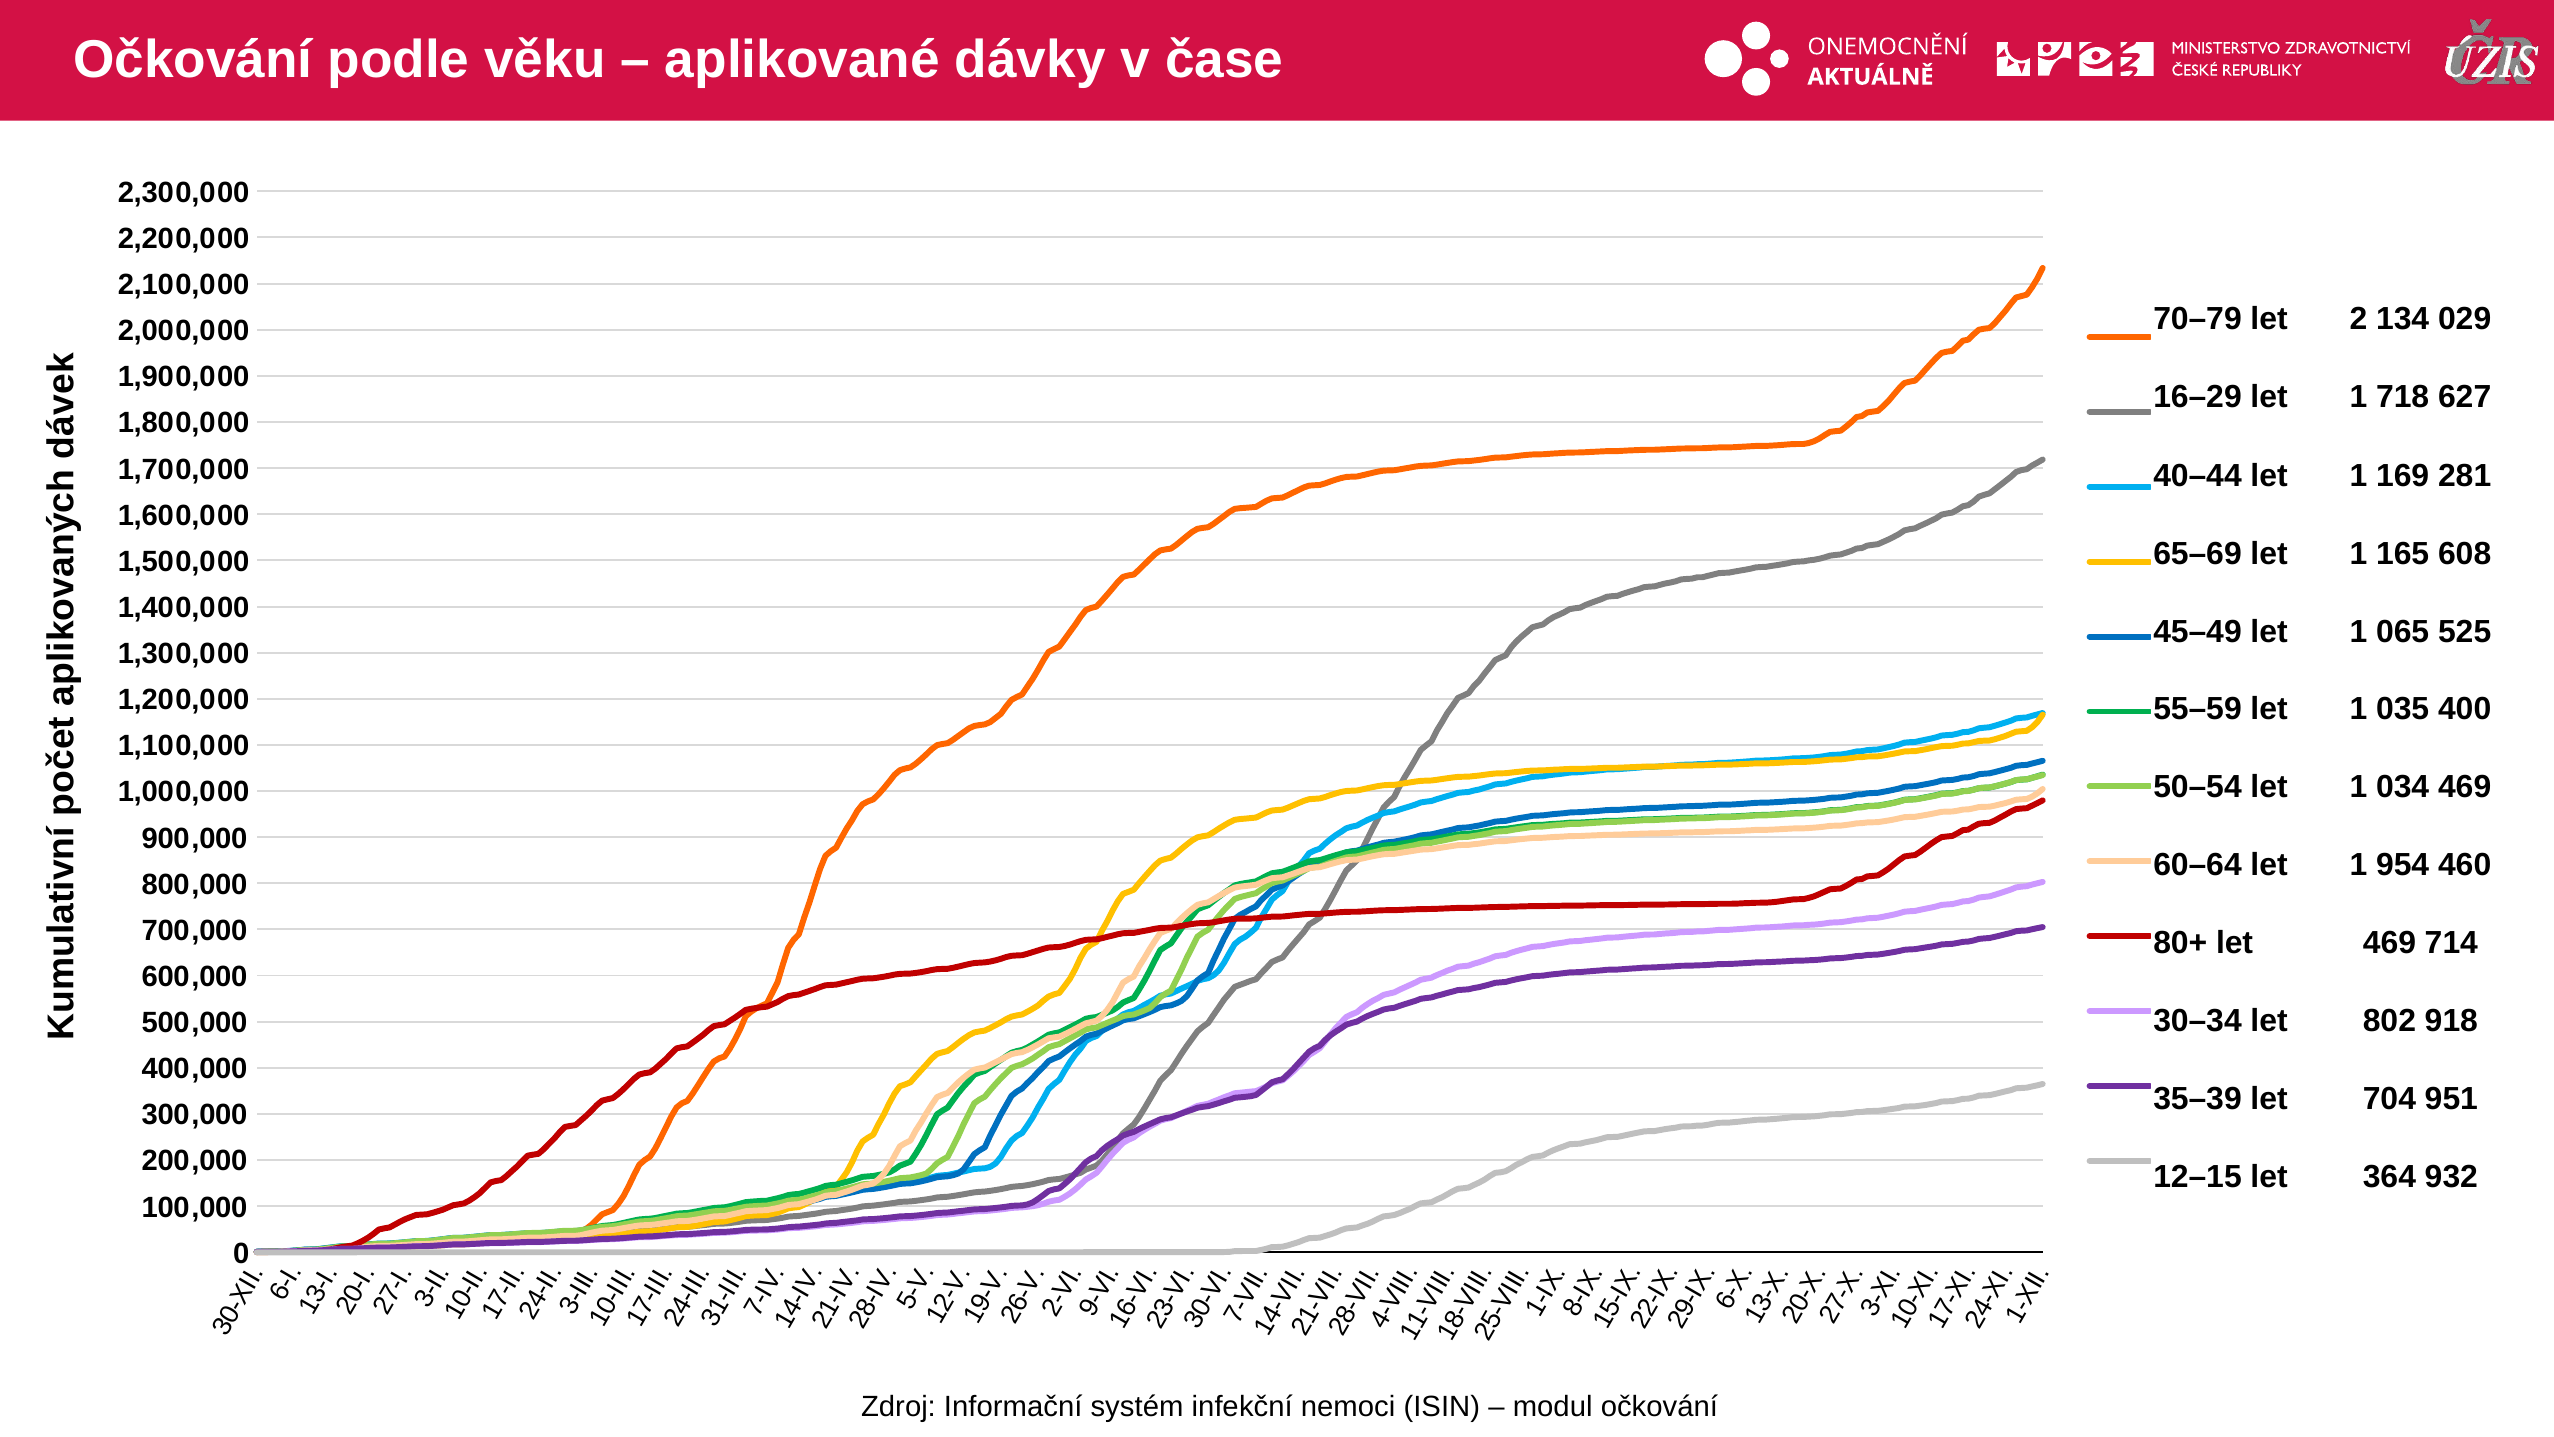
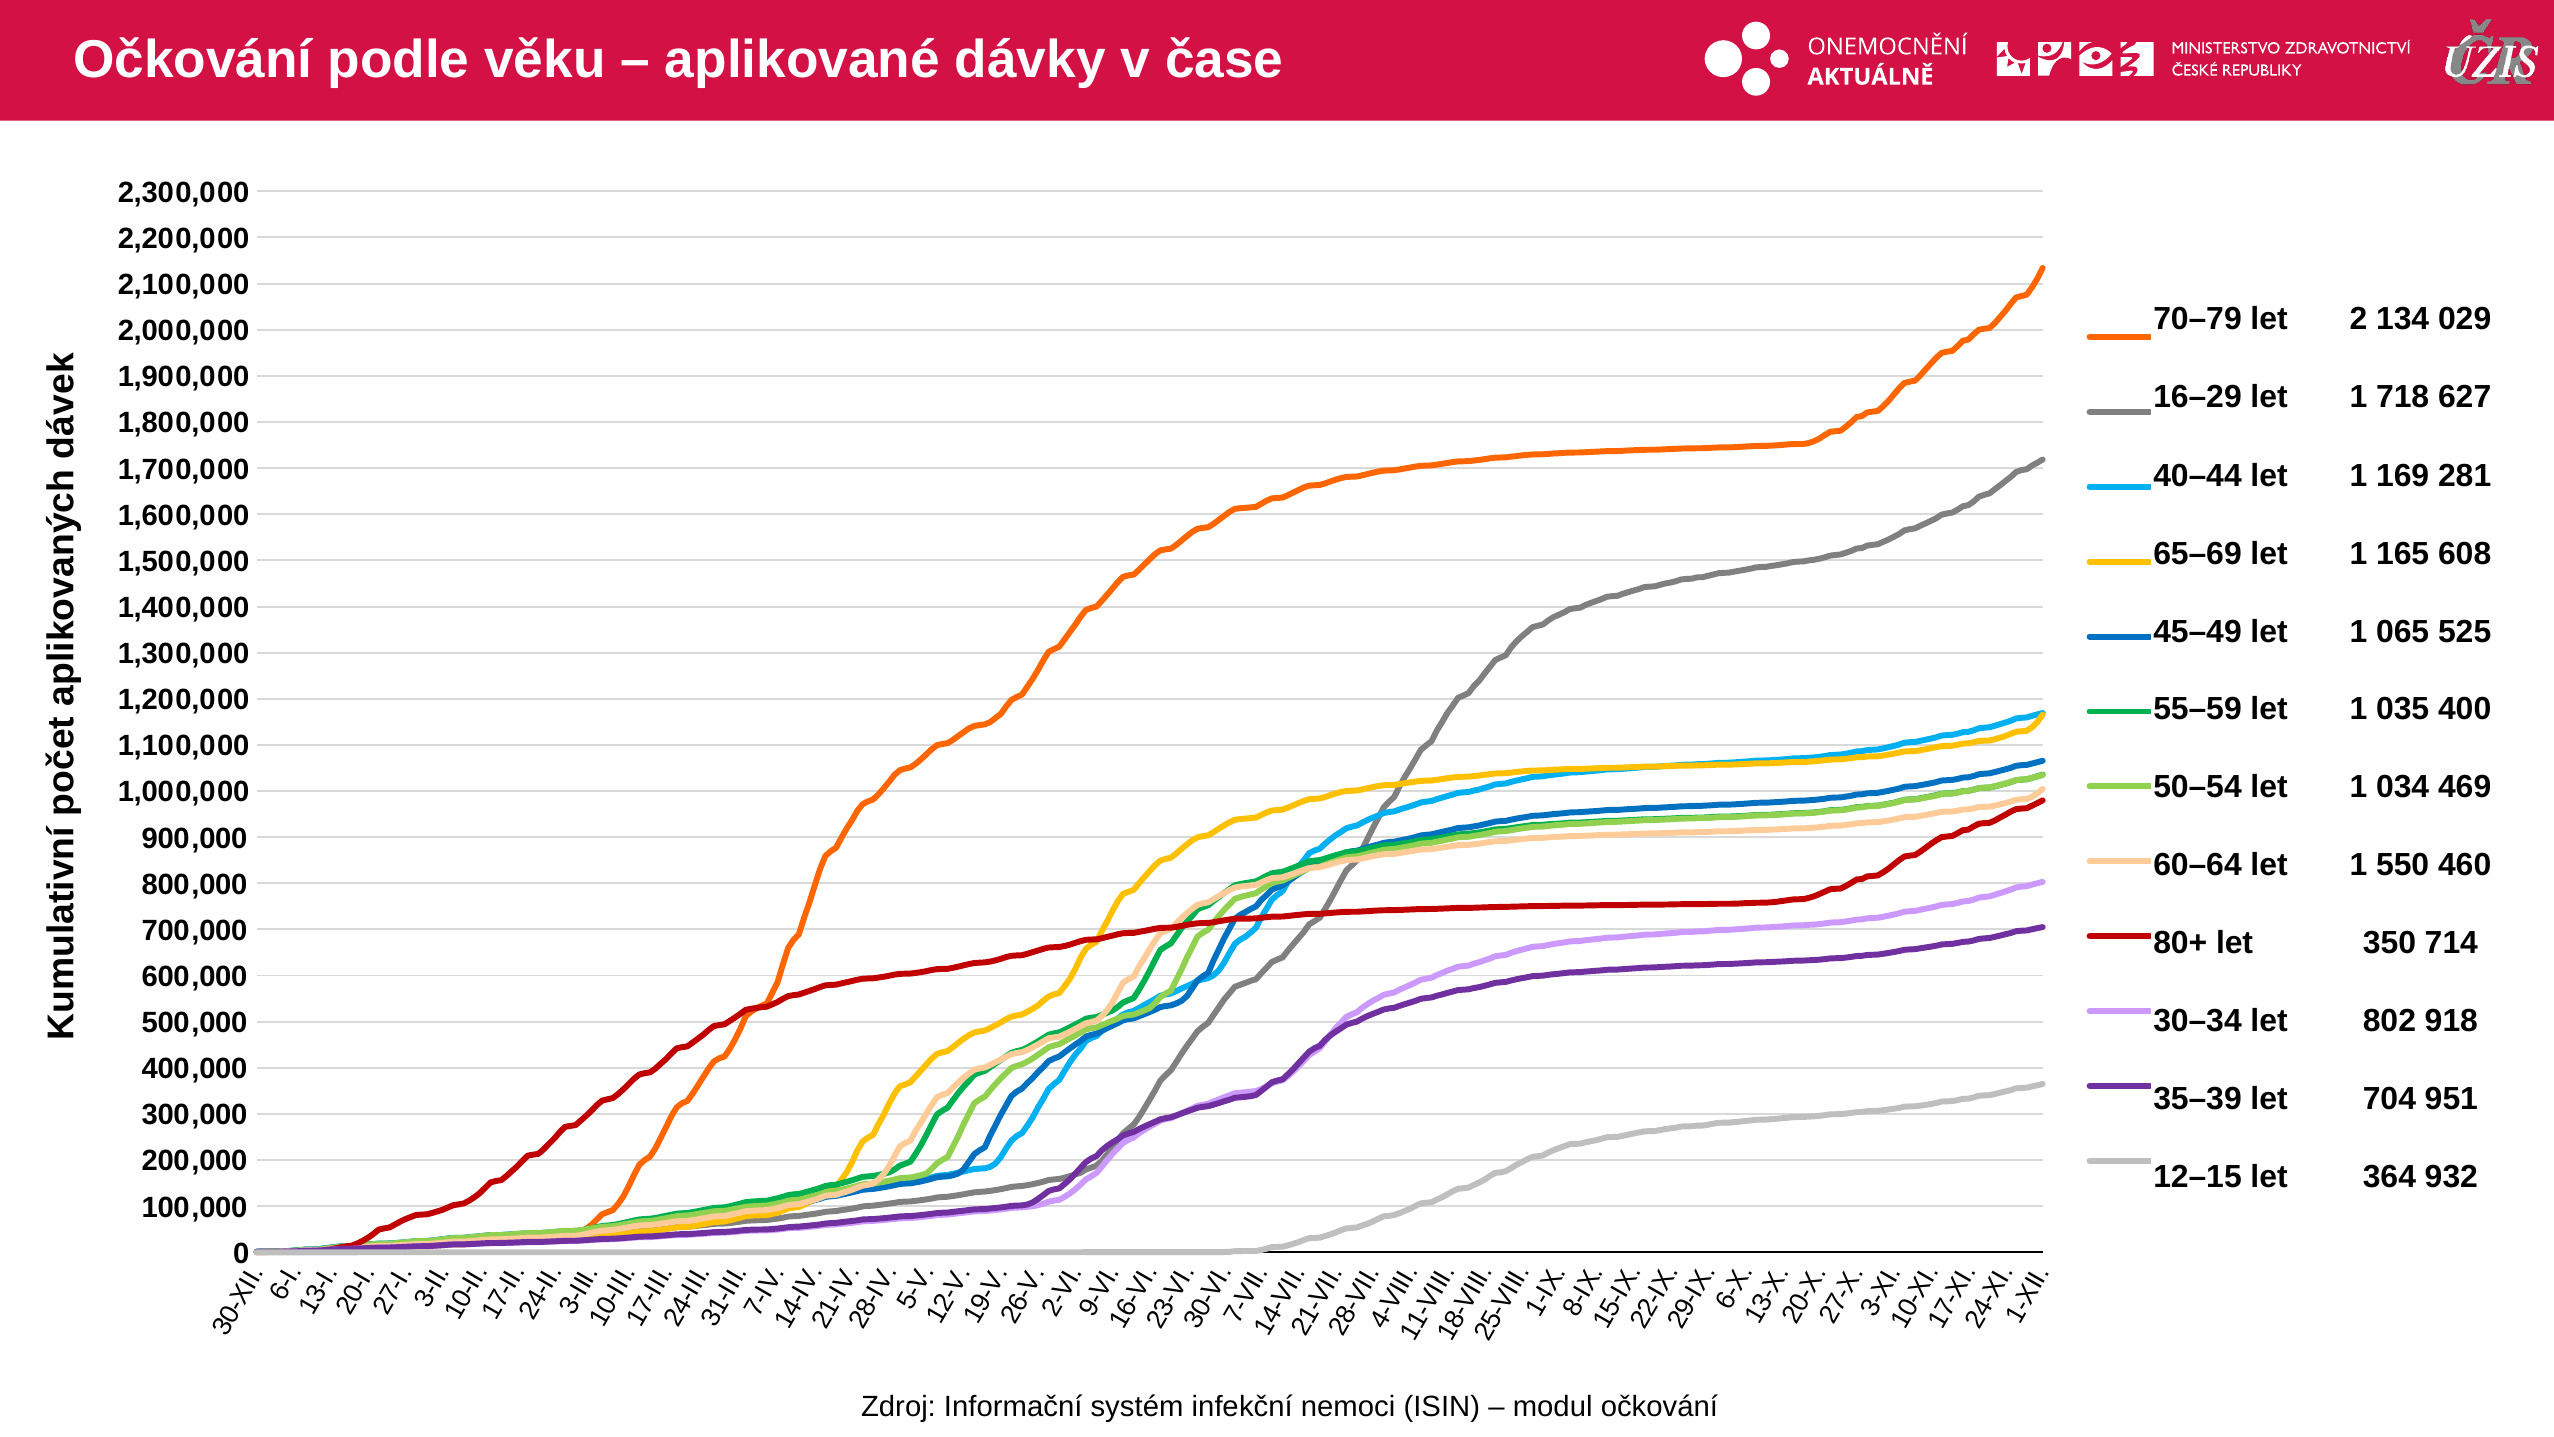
954: 954 -> 550 (2403, 865)
let 469: 469 -> 350 (2389, 943)
